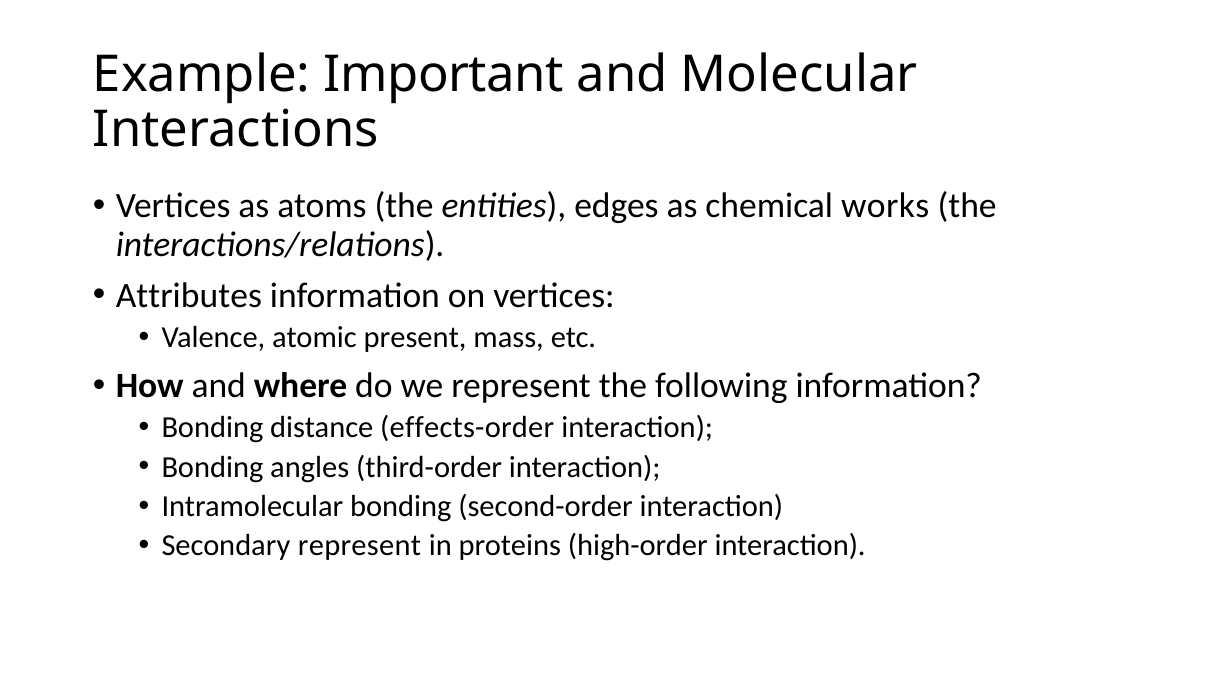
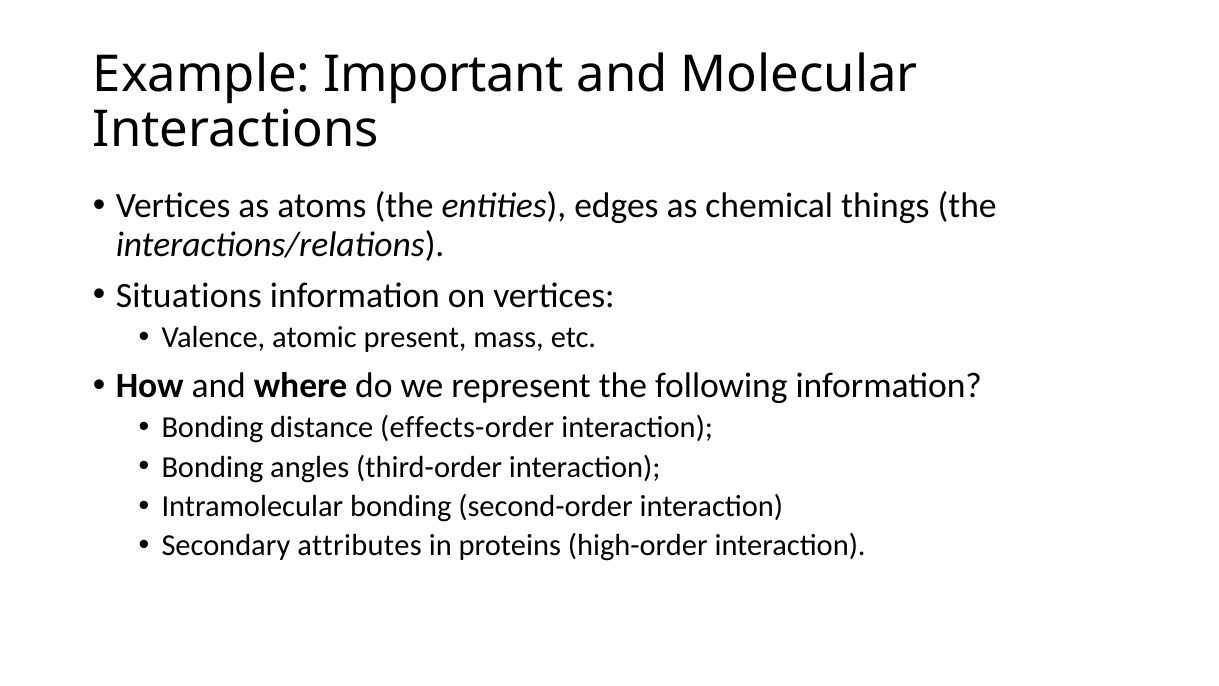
works: works -> things (885, 206)
Attributes: Attributes -> Situations (189, 295)
Secondary represent: represent -> attributes (360, 545)
